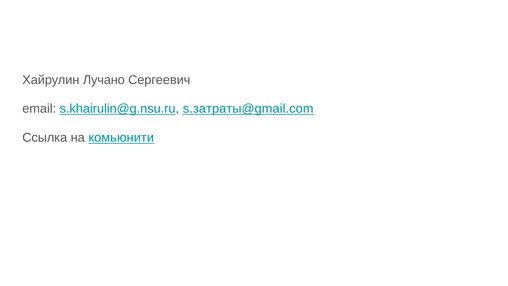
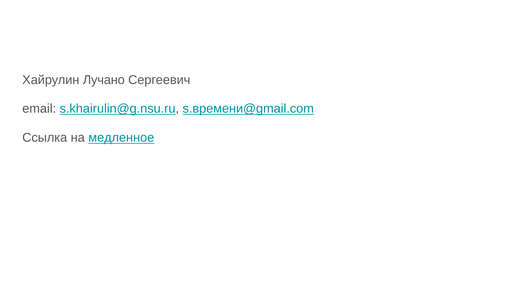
s.затраты@gmail.com: s.затраты@gmail.com -> s.времени@gmail.com (248, 109)
комьюнити: комьюнити -> медленное (121, 137)
